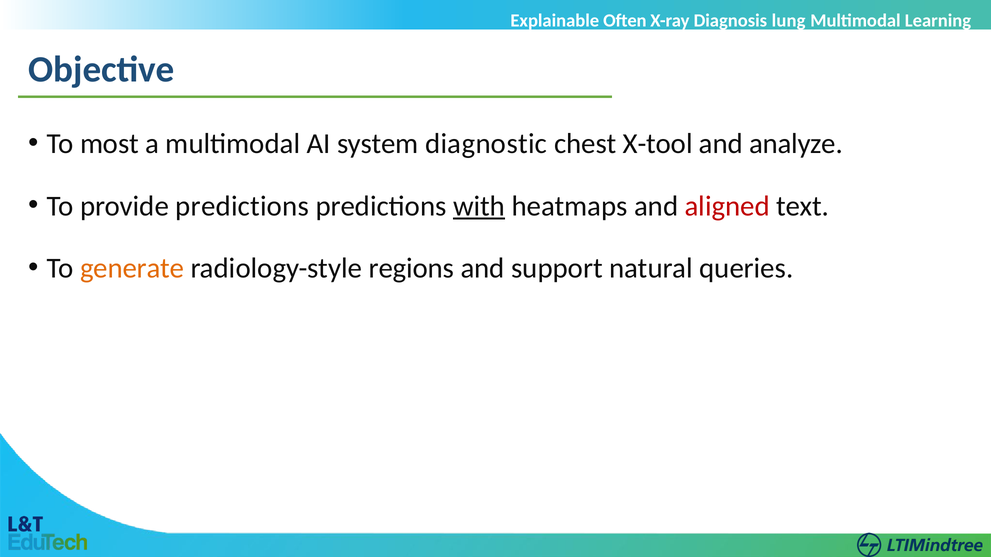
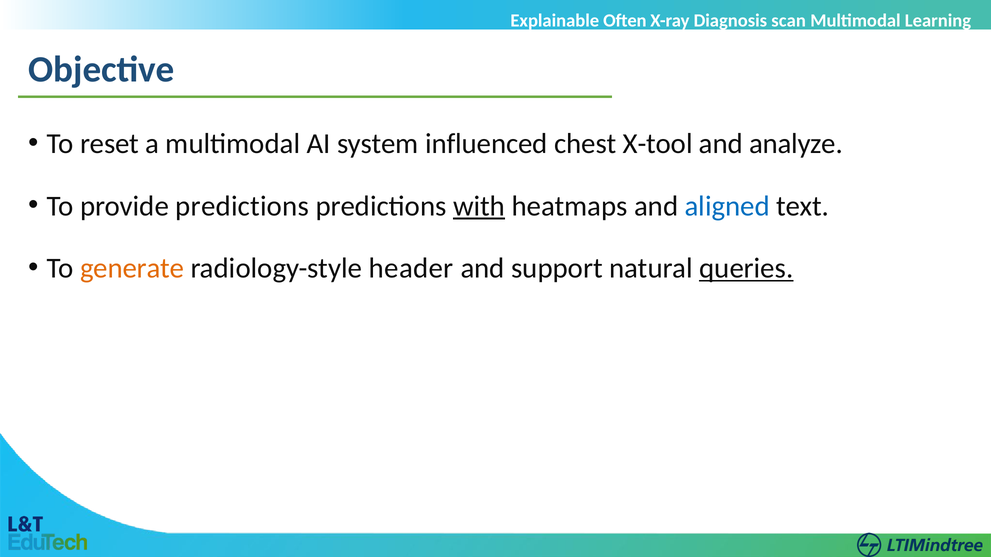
lung: lung -> scan (789, 21)
most: most -> reset (109, 144)
diagnostic: diagnostic -> influenced (486, 144)
aligned colour: red -> blue (727, 206)
regions: regions -> header (411, 269)
queries underline: none -> present (746, 269)
